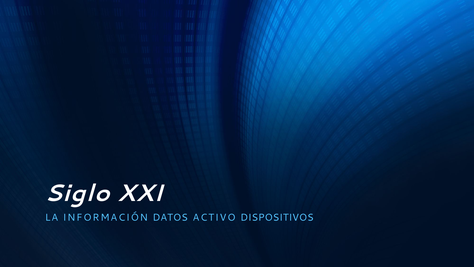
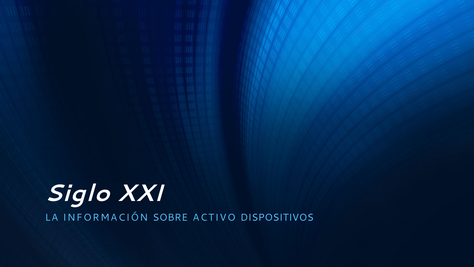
DATOS: DATOS -> SOBRE (170, 217)
